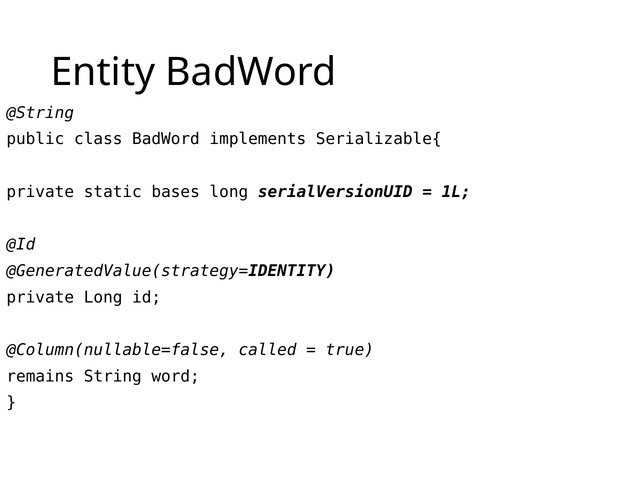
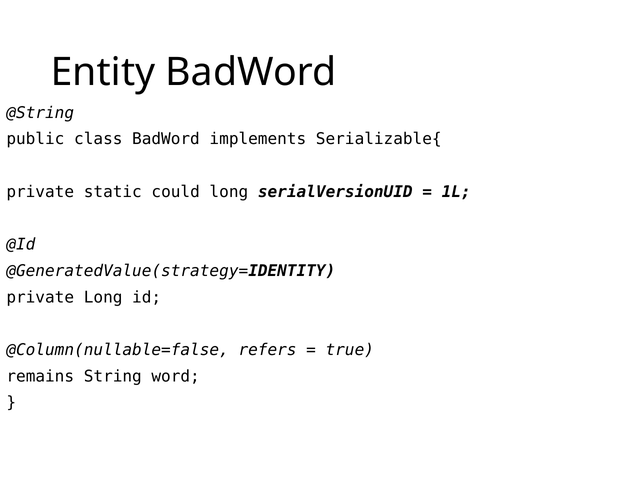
bases: bases -> could (176, 192)
called: called -> refers (268, 349)
